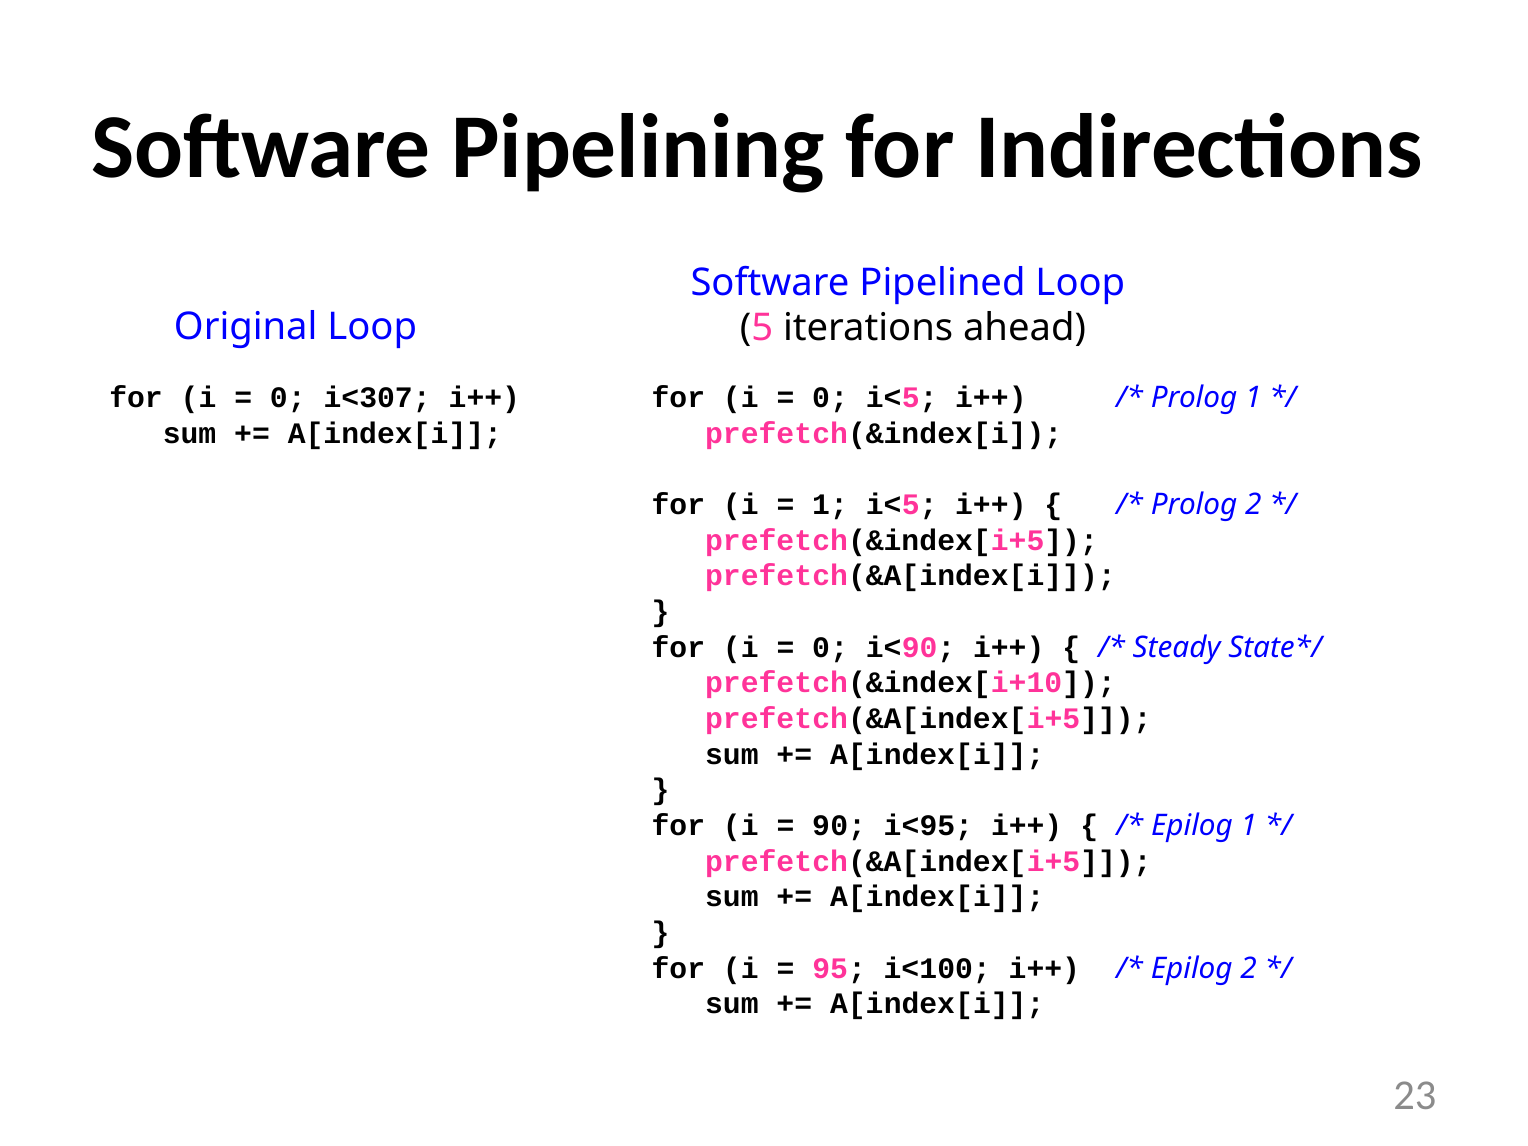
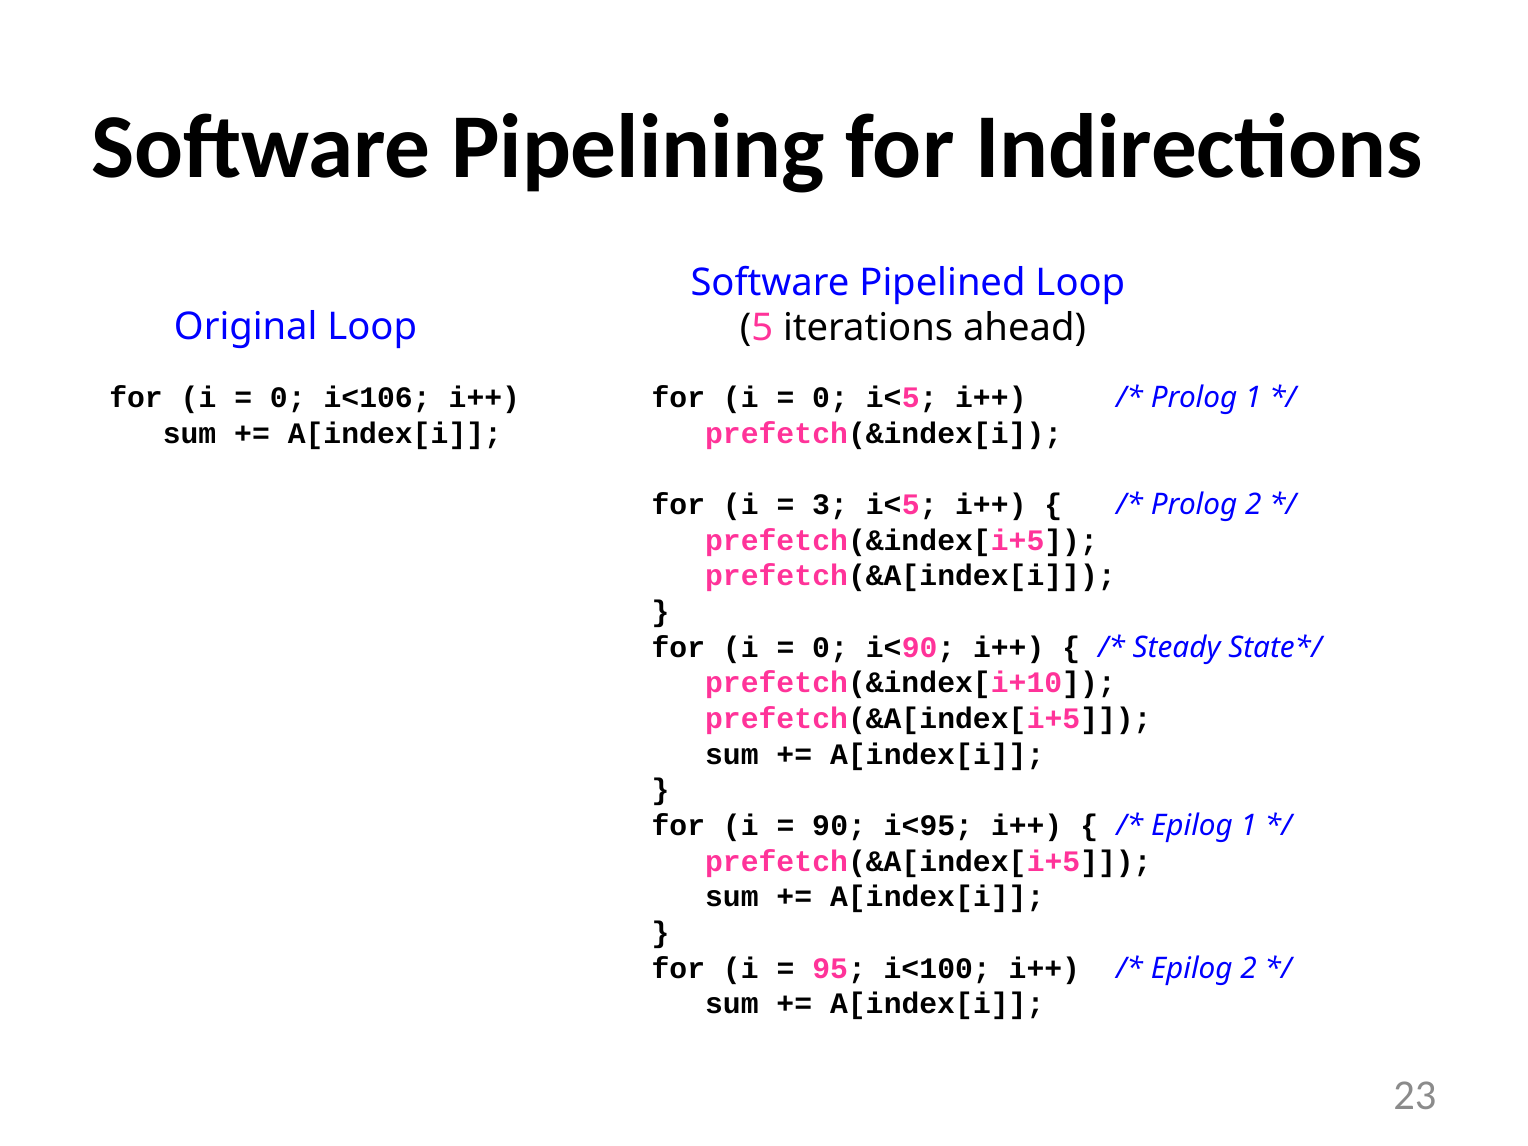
i<307: i<307 -> i<106 (377, 398)
1: 1 -> 3 (830, 505)
